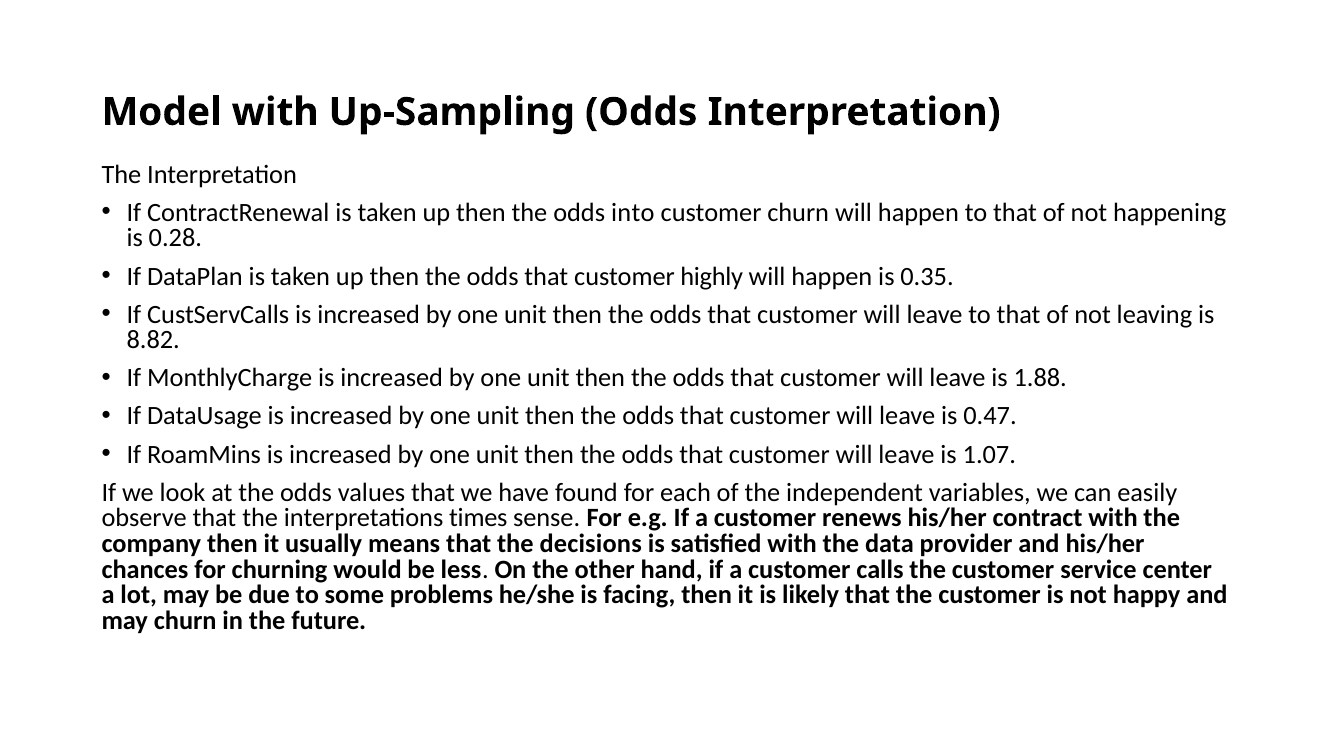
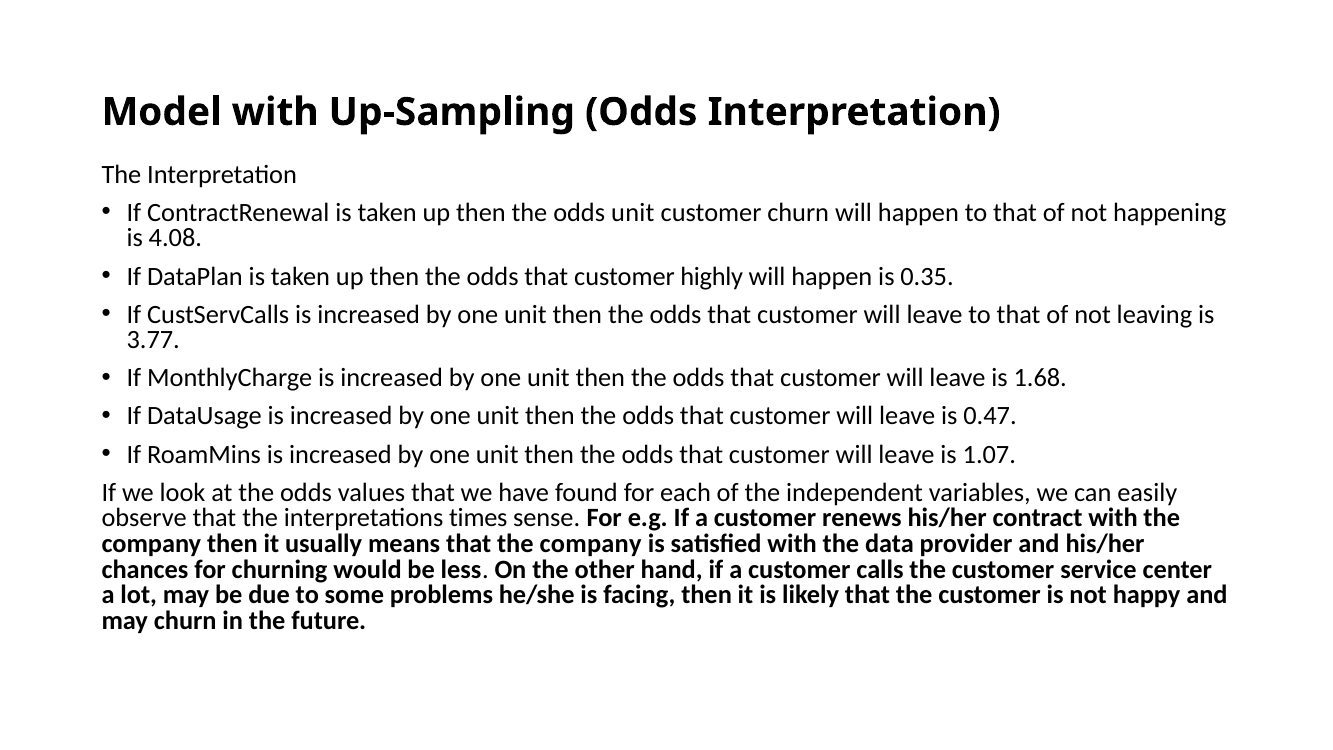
odds into: into -> unit (633, 212)
0.28: 0.28 -> 4.08 (175, 238)
8.82: 8.82 -> 3.77 (153, 340)
1.88: 1.88 -> 1.68 (1040, 378)
that the decisions: decisions -> company (591, 544)
